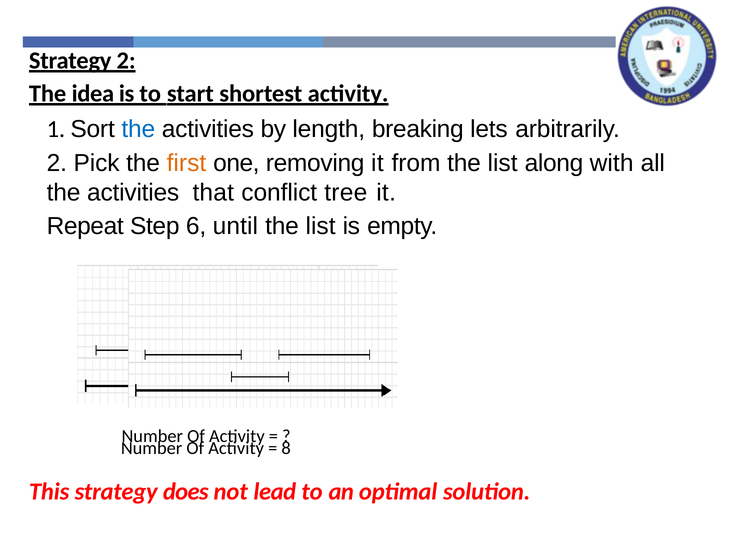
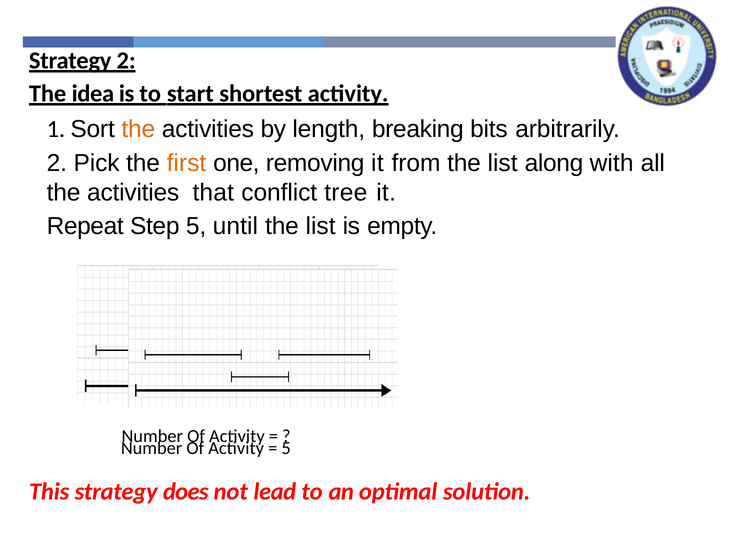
the colour: blue -> orange (138, 129)
lets: lets -> bits (489, 129)
Step 6: 6 -> 5 (196, 226)
8: 8 -> 5 (286, 448)
